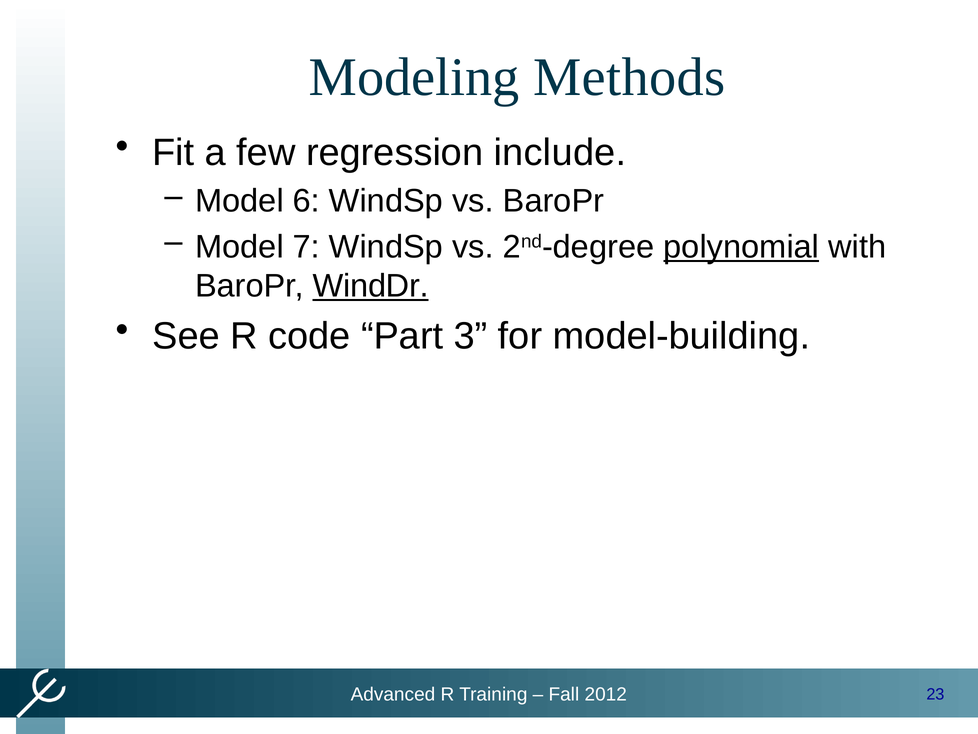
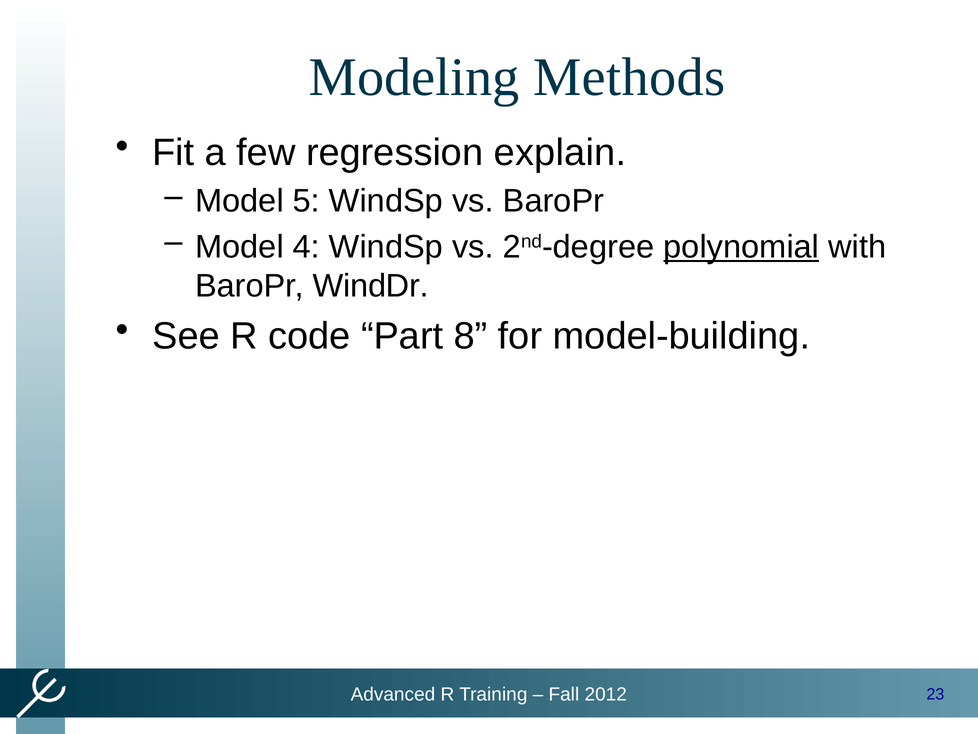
include: include -> explain (560, 153)
6: 6 -> 5 (306, 201)
7: 7 -> 4 (306, 247)
WindDr underline: present -> none (371, 286)
3: 3 -> 8 (471, 336)
